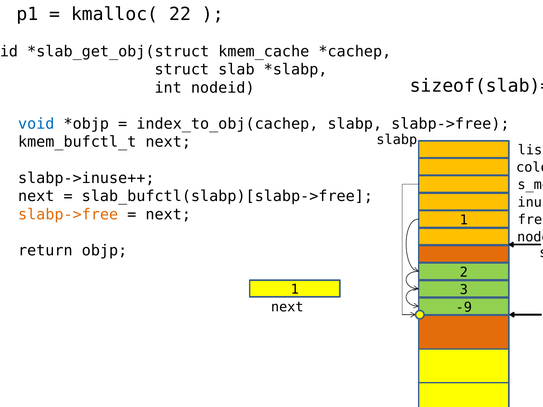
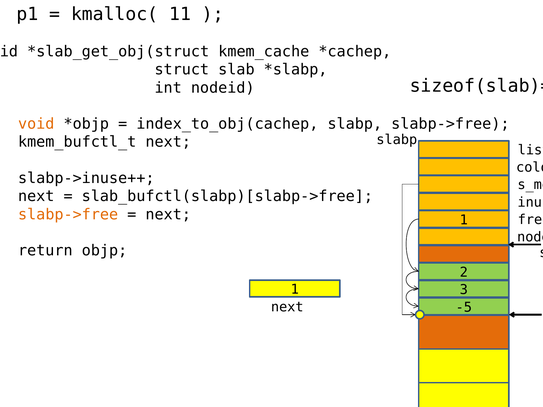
22: 22 -> 11 (180, 14)
void colour: blue -> orange (36, 124)
-9: -9 -> -5 (464, 307)
